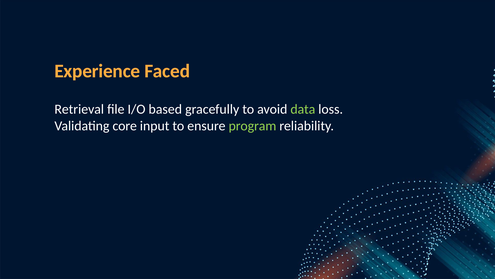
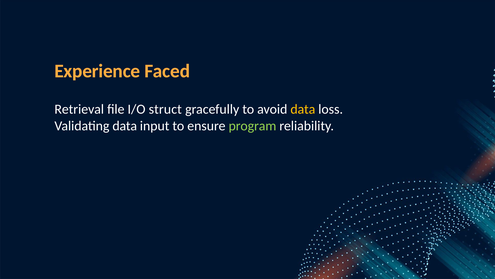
based: based -> struct (165, 109)
data colour: light green -> yellow (303, 109)
Validating core: core -> data (125, 126)
